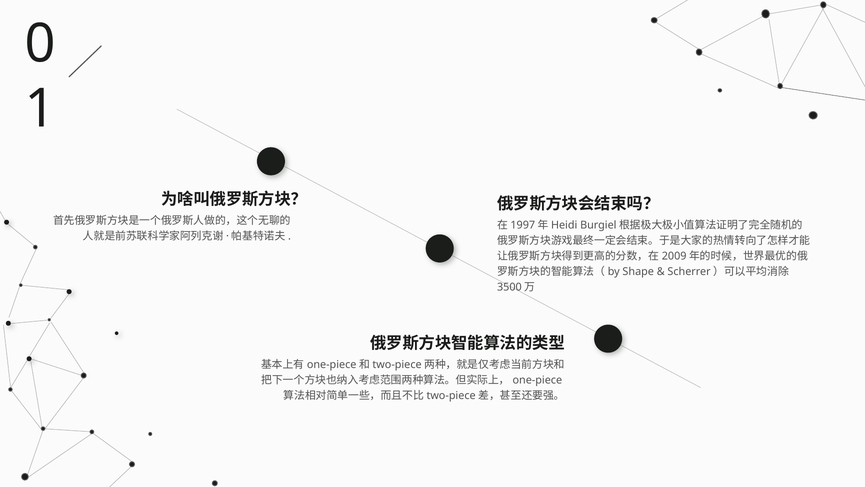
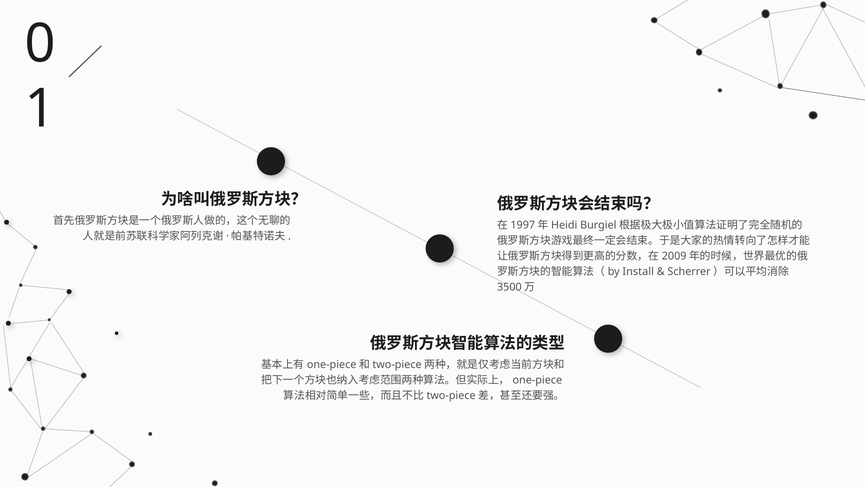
Shape: Shape -> Install (638, 272)
